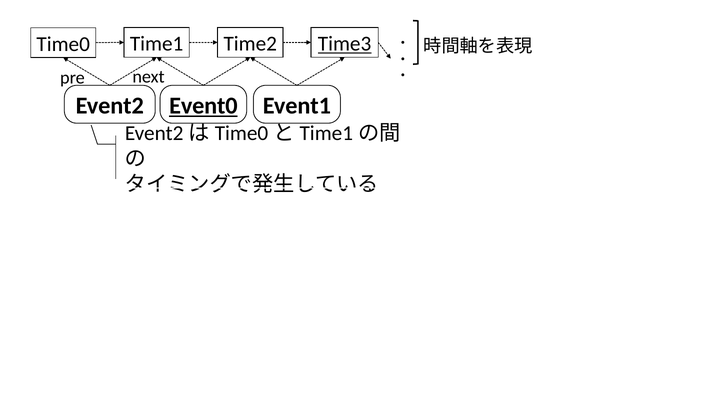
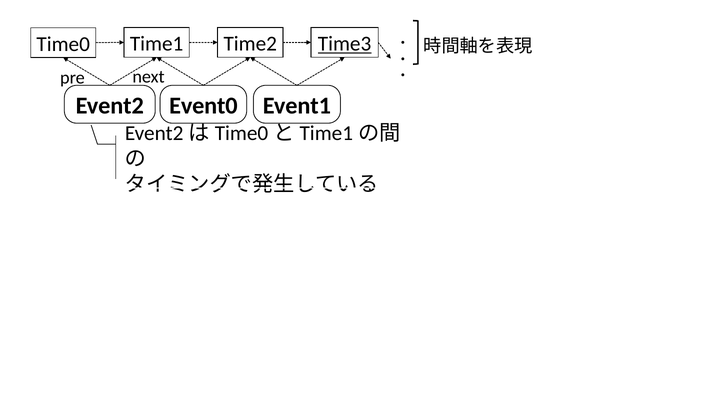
Event0 underline: present -> none (203, 106)
